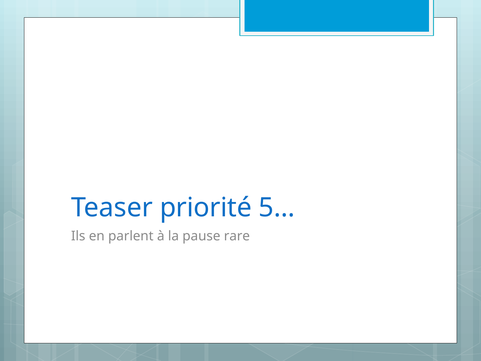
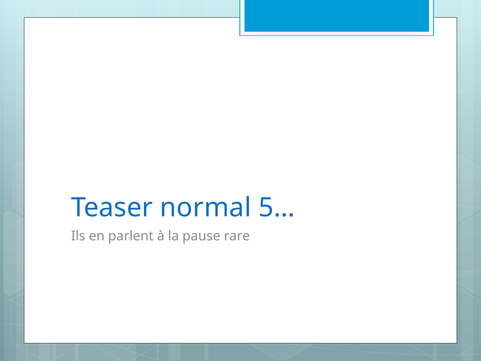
priorité: priorité -> normal (206, 208)
